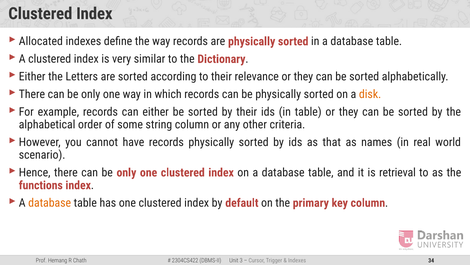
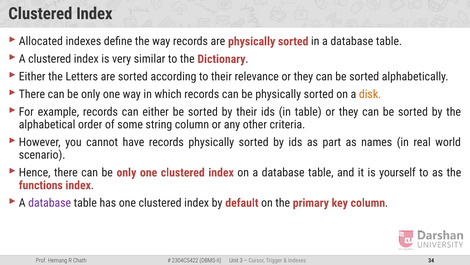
that: that -> part (332, 142)
retrieval: retrieval -> yourself (397, 172)
database colour: orange -> purple (50, 202)
